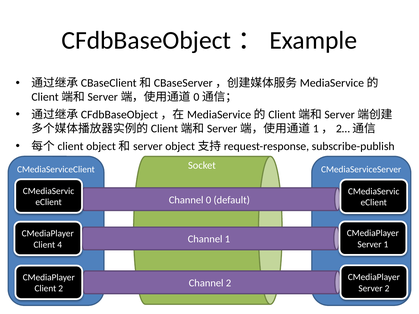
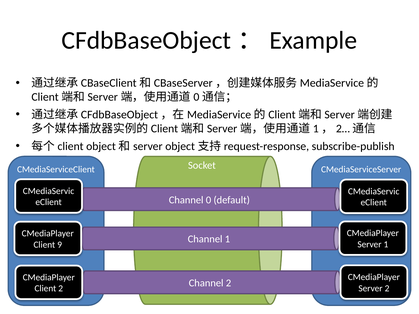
4: 4 -> 9 (60, 245)
